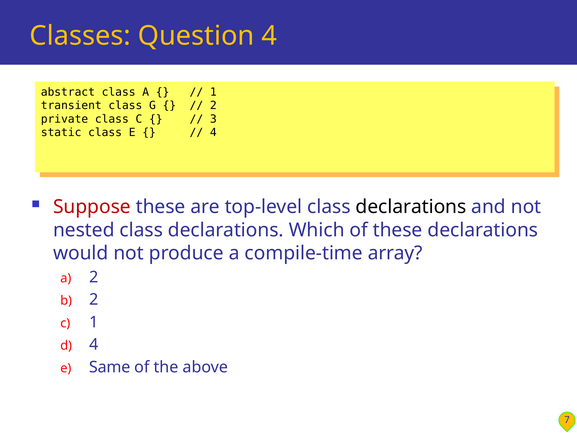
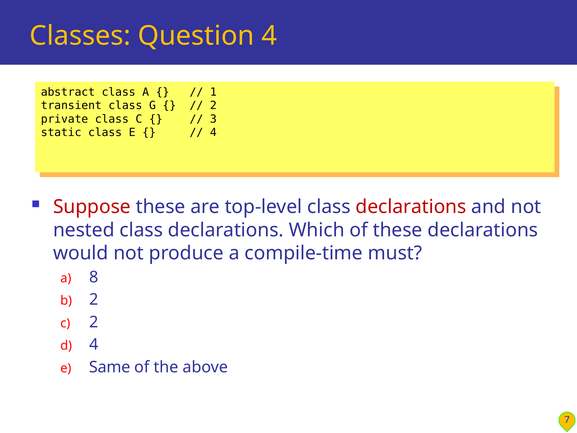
declarations colour: black -> red (411, 207)
array: array -> must (395, 253)
a 2: 2 -> 8 (94, 277)
c 1: 1 -> 2 (94, 322)
